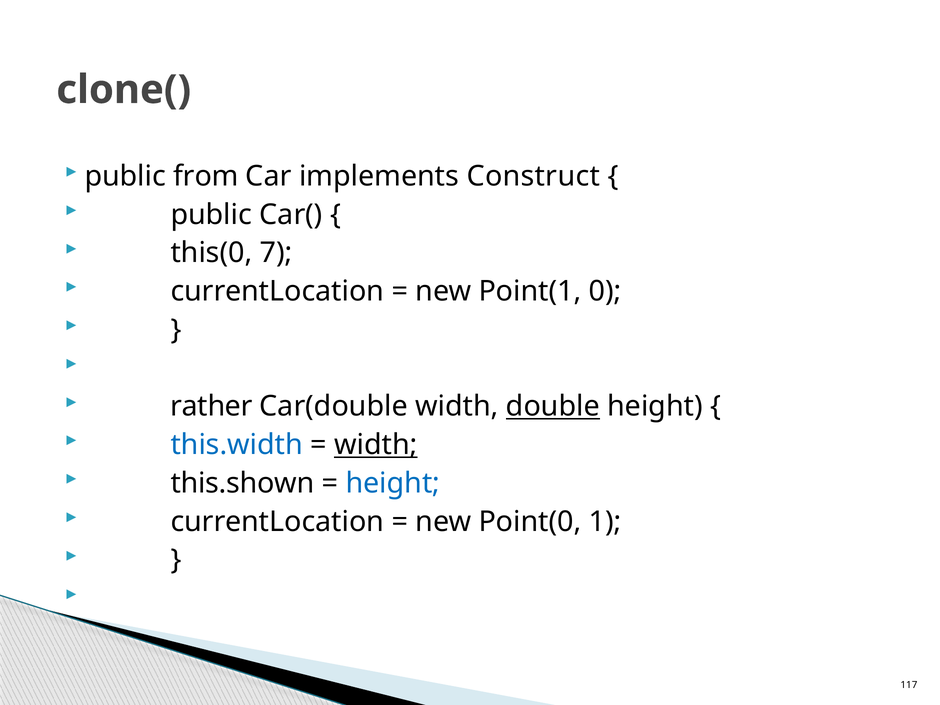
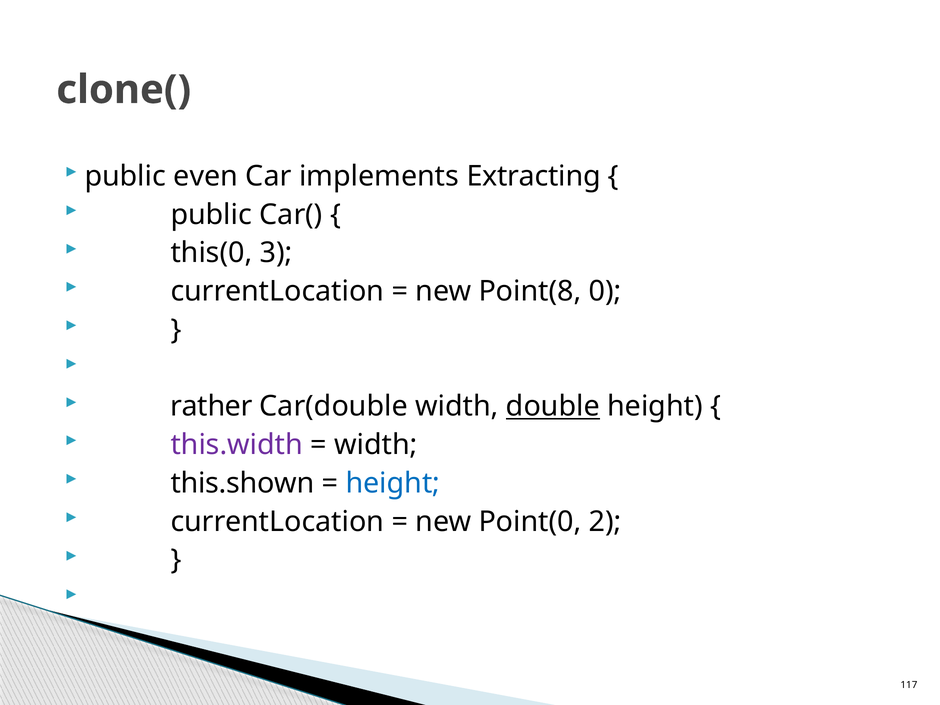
from: from -> even (206, 176)
Construct: Construct -> Extracting (534, 176)
7: 7 -> 3 (276, 253)
Point(1: Point(1 -> Point(8 (530, 291)
this.width colour: blue -> purple (237, 445)
width underline: present -> none (376, 445)
1: 1 -> 2 (605, 522)
